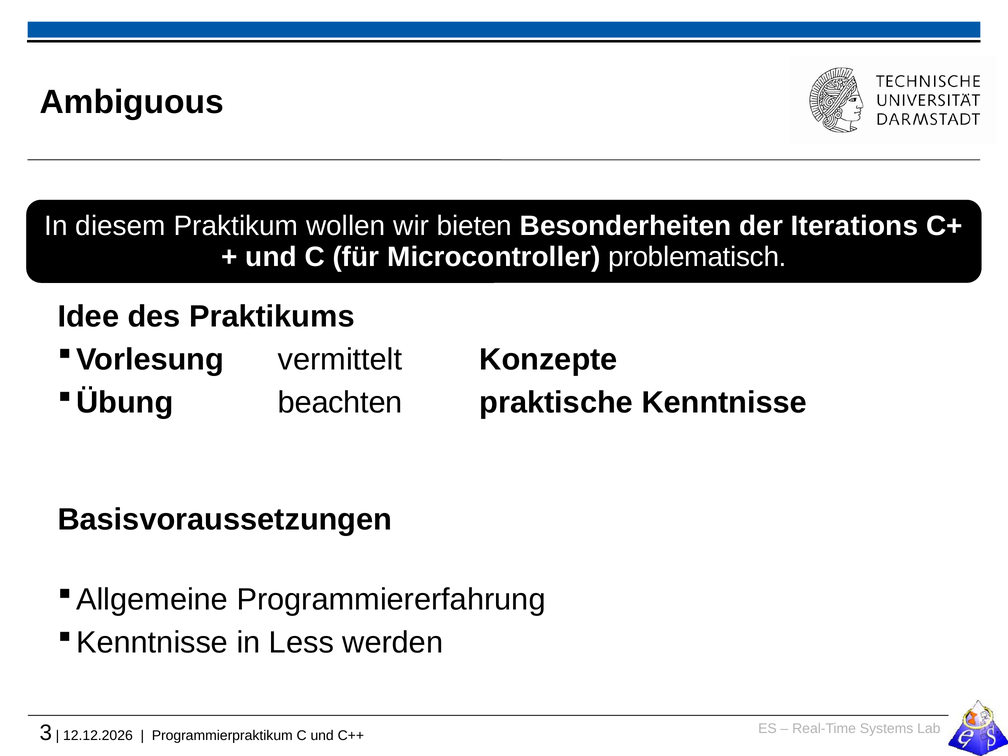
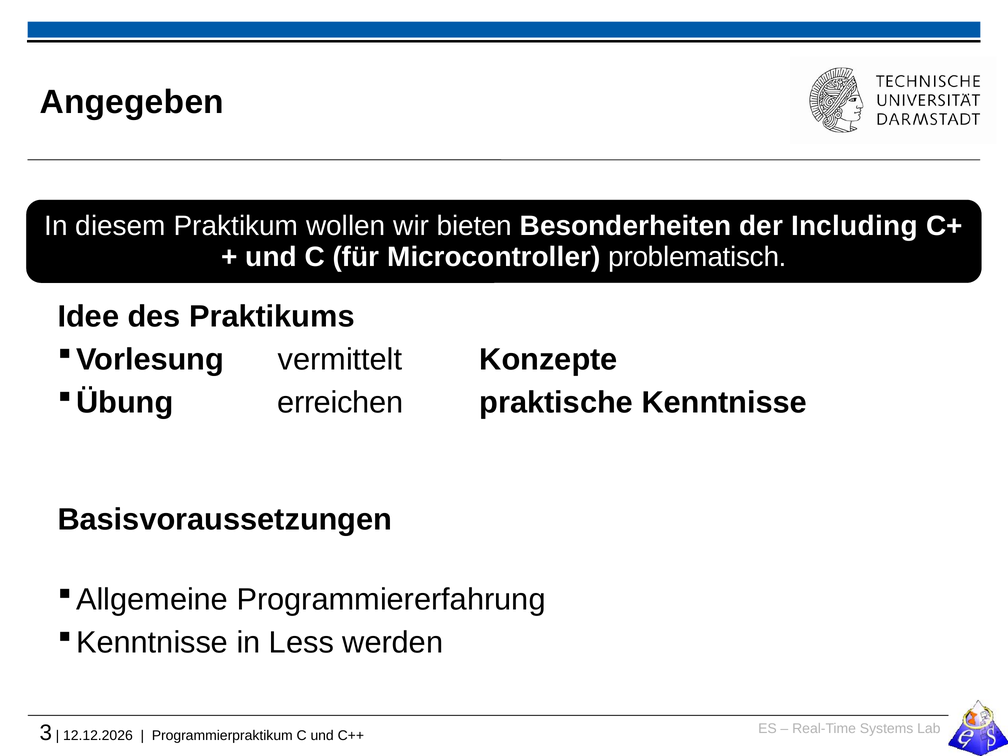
Ambiguous: Ambiguous -> Angegeben (132, 102)
Iterations: Iterations -> Including (854, 226)
beachten: beachten -> erreichen (340, 403)
